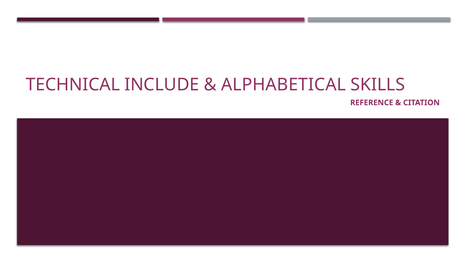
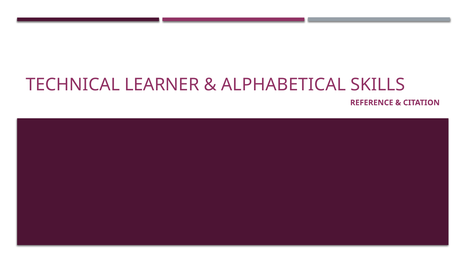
INCLUDE: INCLUDE -> LEARNER (162, 85)
